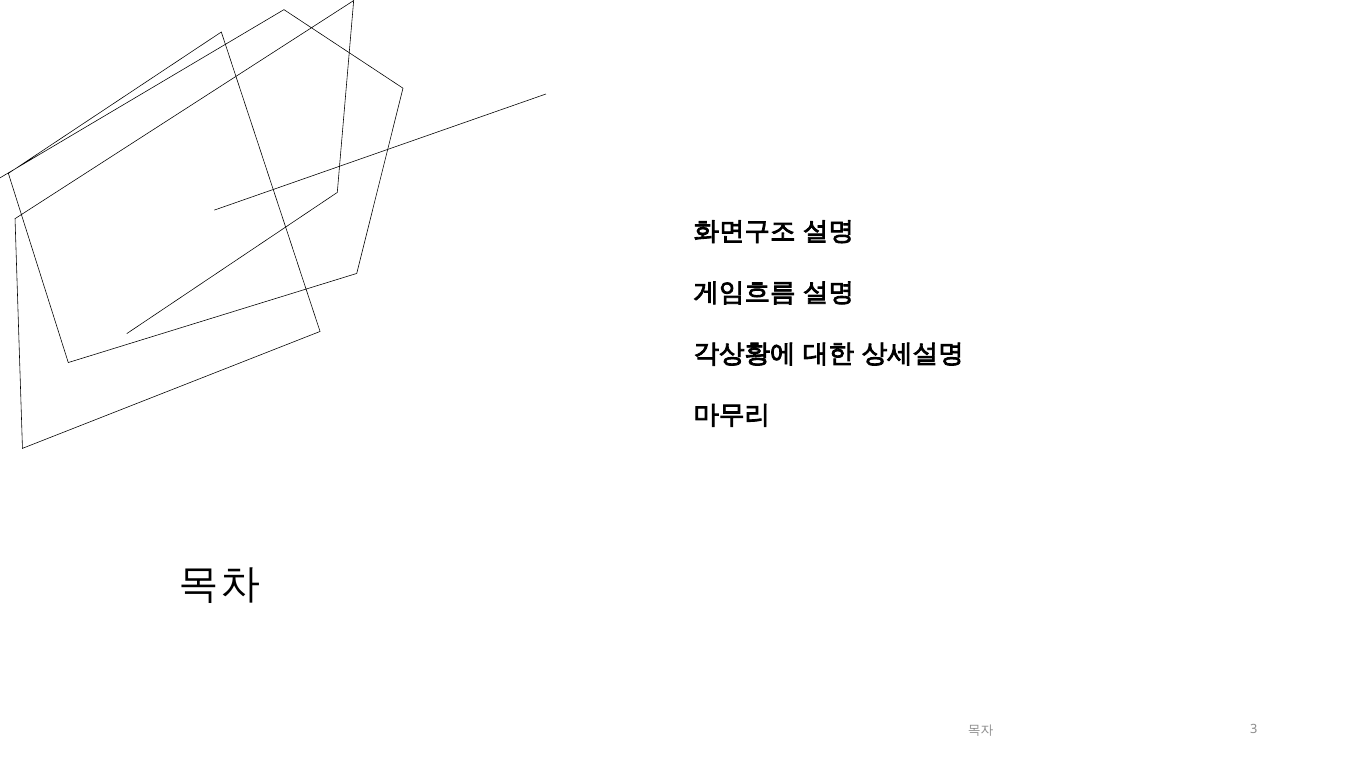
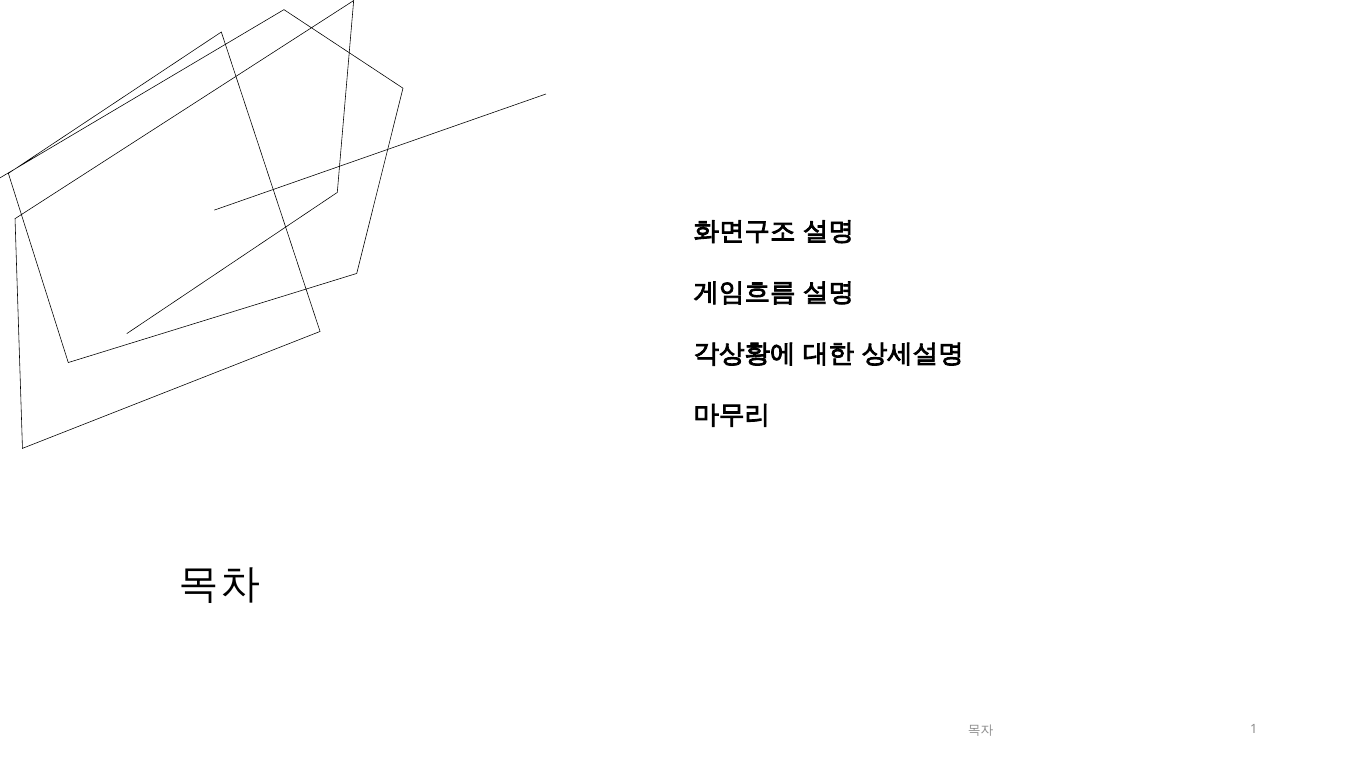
3: 3 -> 1 (1254, 730)
